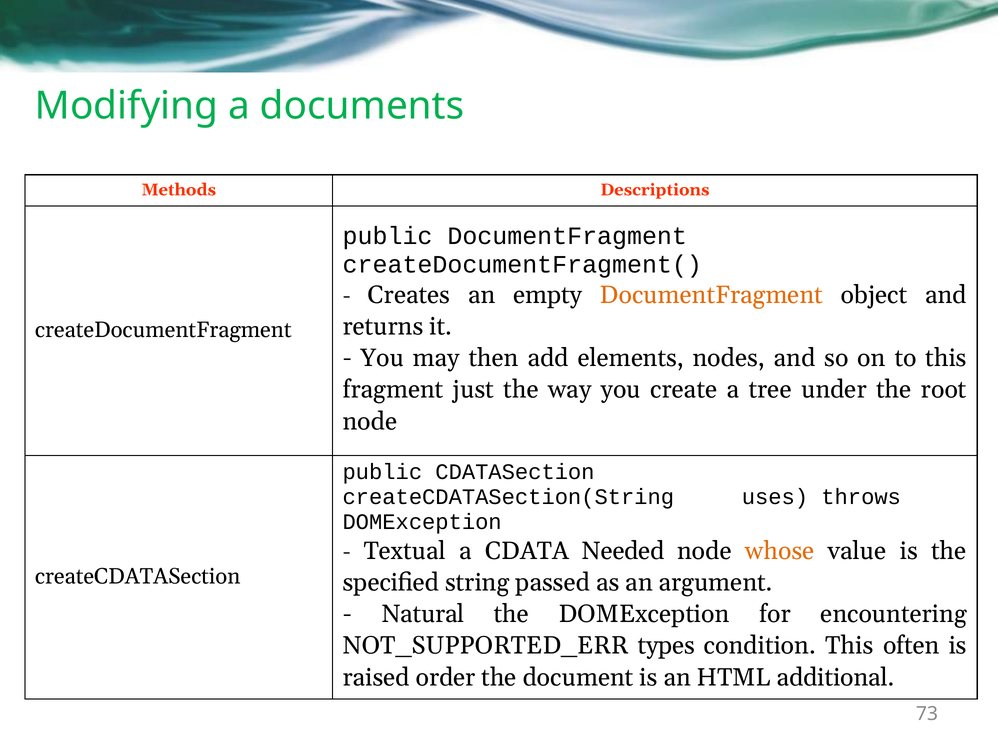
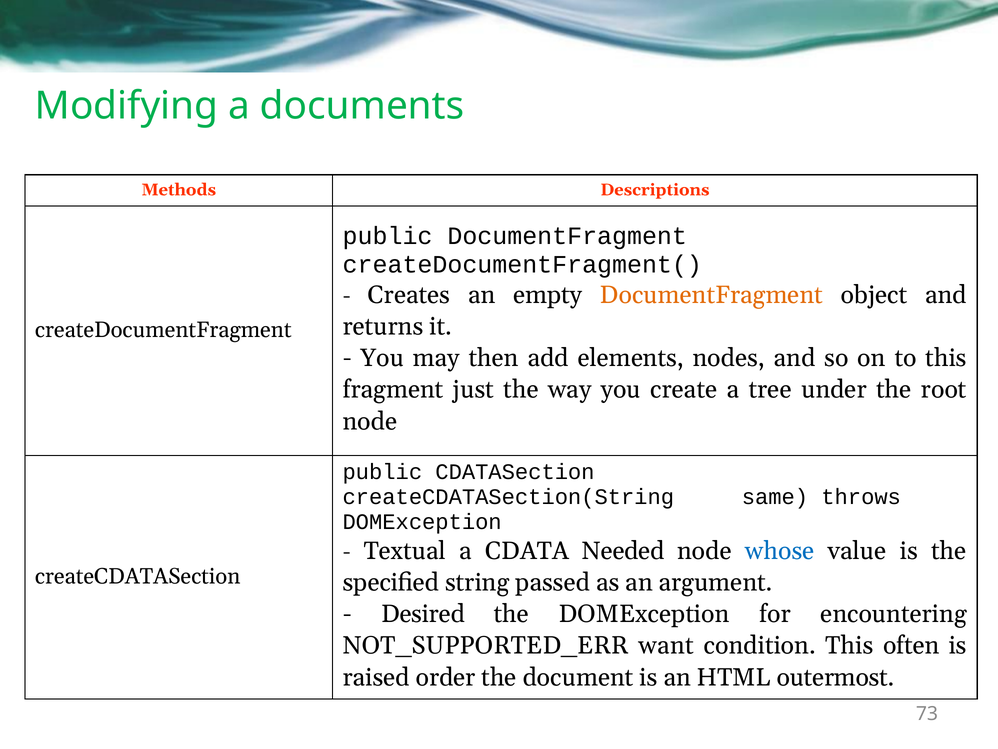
uses: uses -> same (775, 497)
whose colour: orange -> blue (780, 550)
Natural: Natural -> Desired (423, 614)
types: types -> want (666, 645)
additional: additional -> outermost (836, 677)
